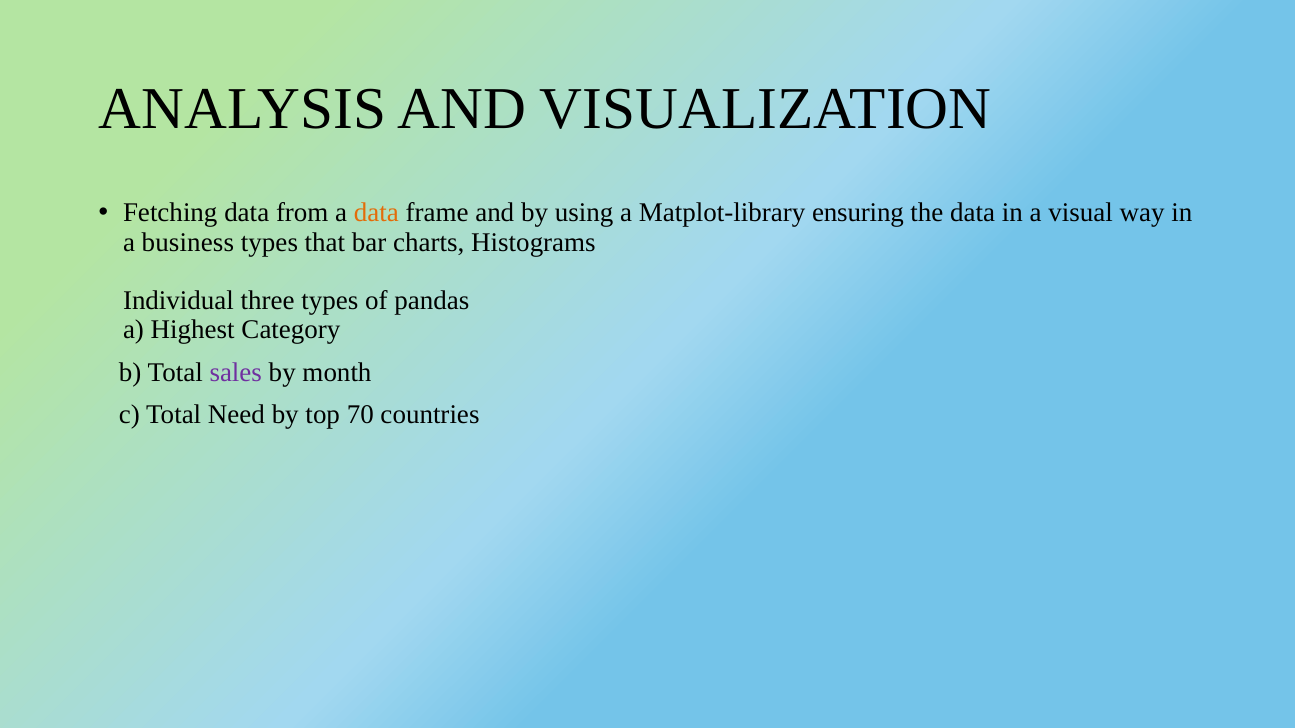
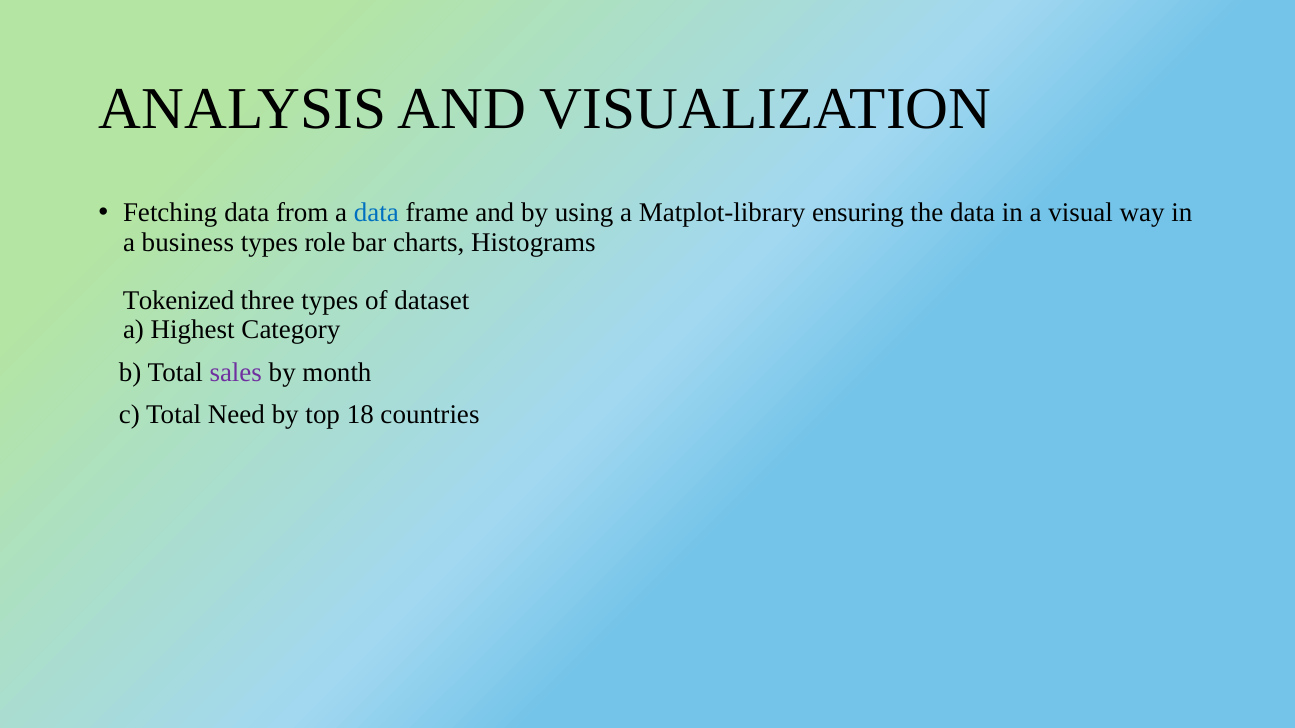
data colour: orange -> blue (376, 213)
that: that -> role (325, 242)
Individual: Individual -> Tokenized (179, 301)
pandas: pandas -> dataset (432, 301)
70: 70 -> 18 (360, 415)
